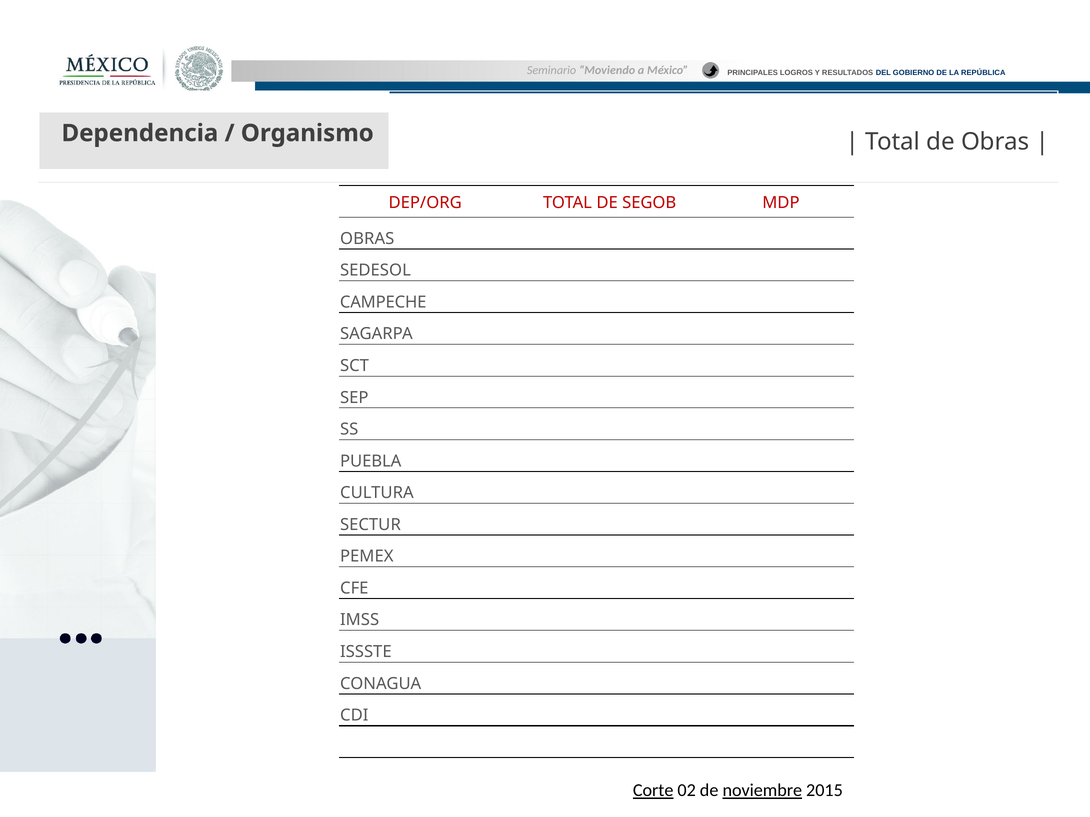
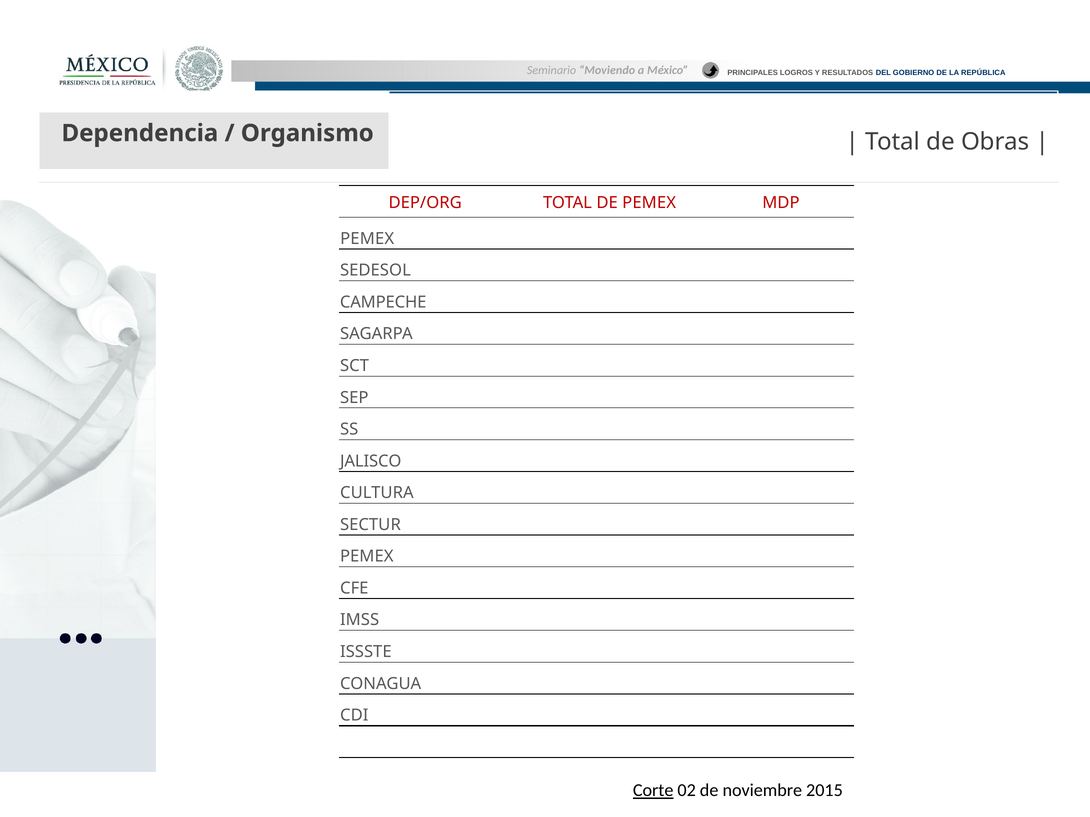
DE SEGOB: SEGOB -> PEMEX (649, 203)
OBRAS: OBRAS -> PEMEX (367, 239)
PUEBLA: PUEBLA -> JALISCO (371, 461)
noviembre underline: present -> none (762, 791)
